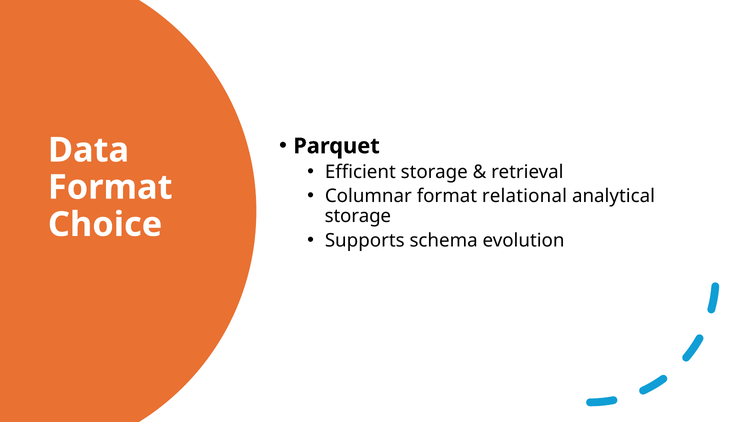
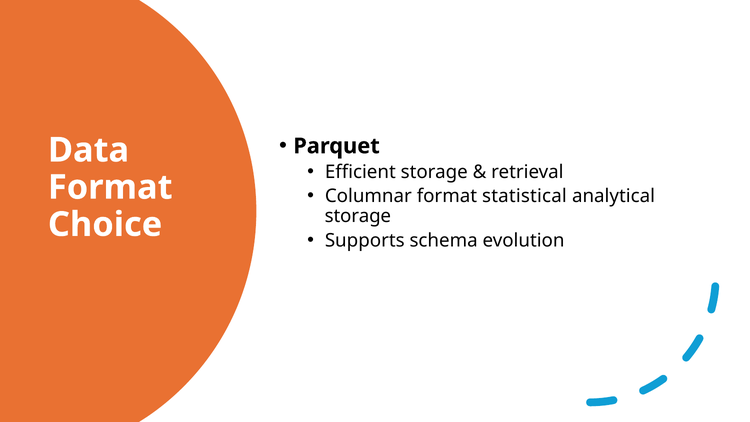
relational: relational -> statistical (524, 196)
